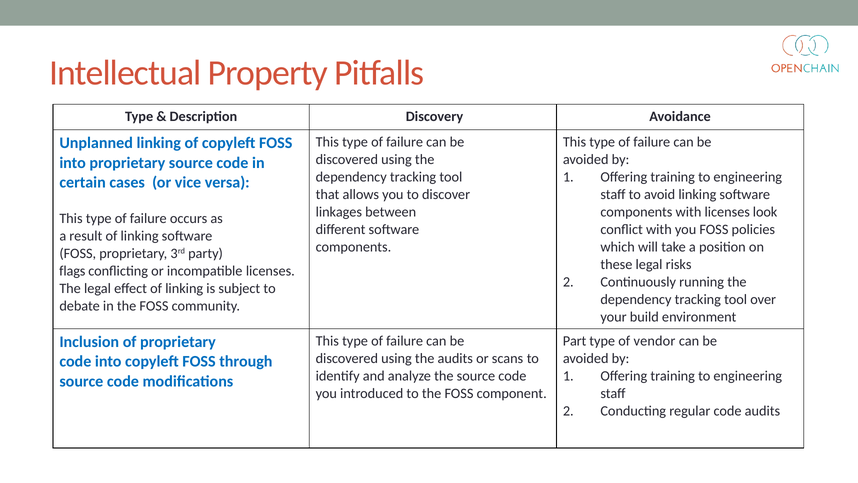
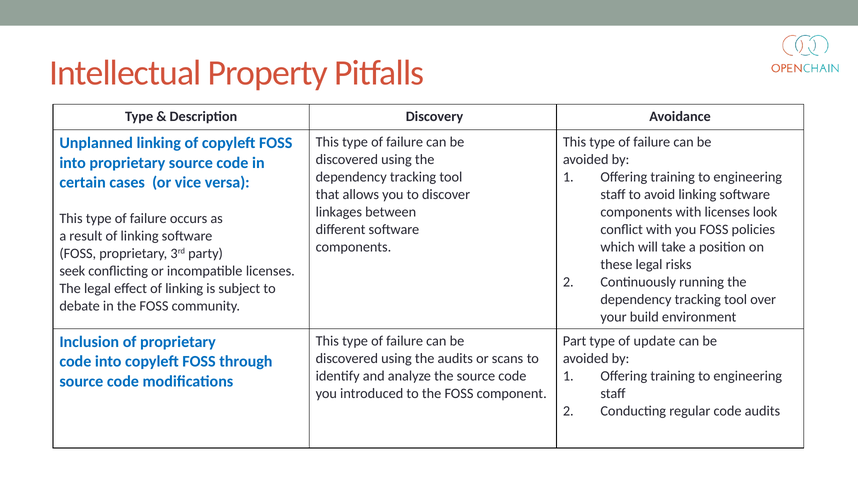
flags: flags -> seek (72, 271)
vendor: vendor -> update (654, 341)
